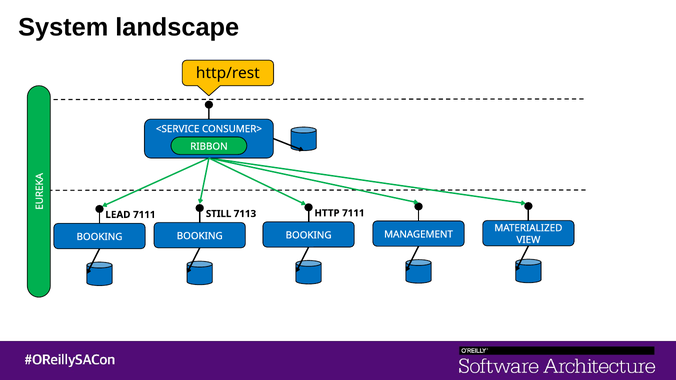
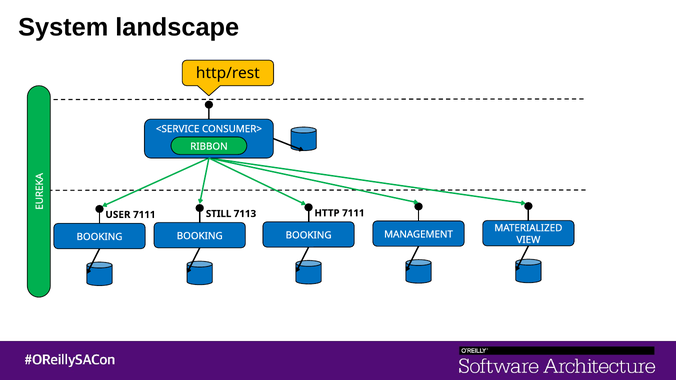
LEAD: LEAD -> USER (118, 215)
